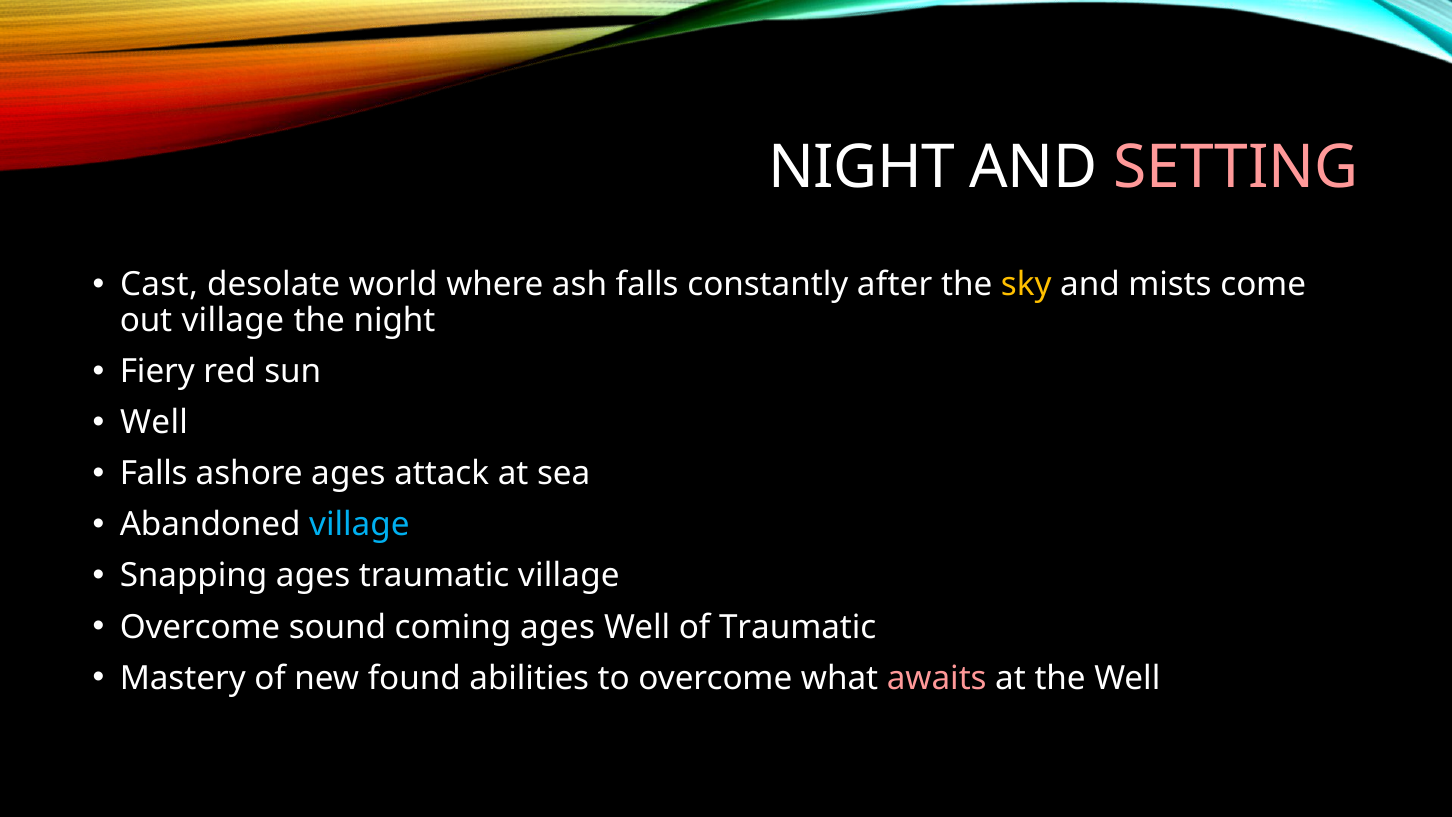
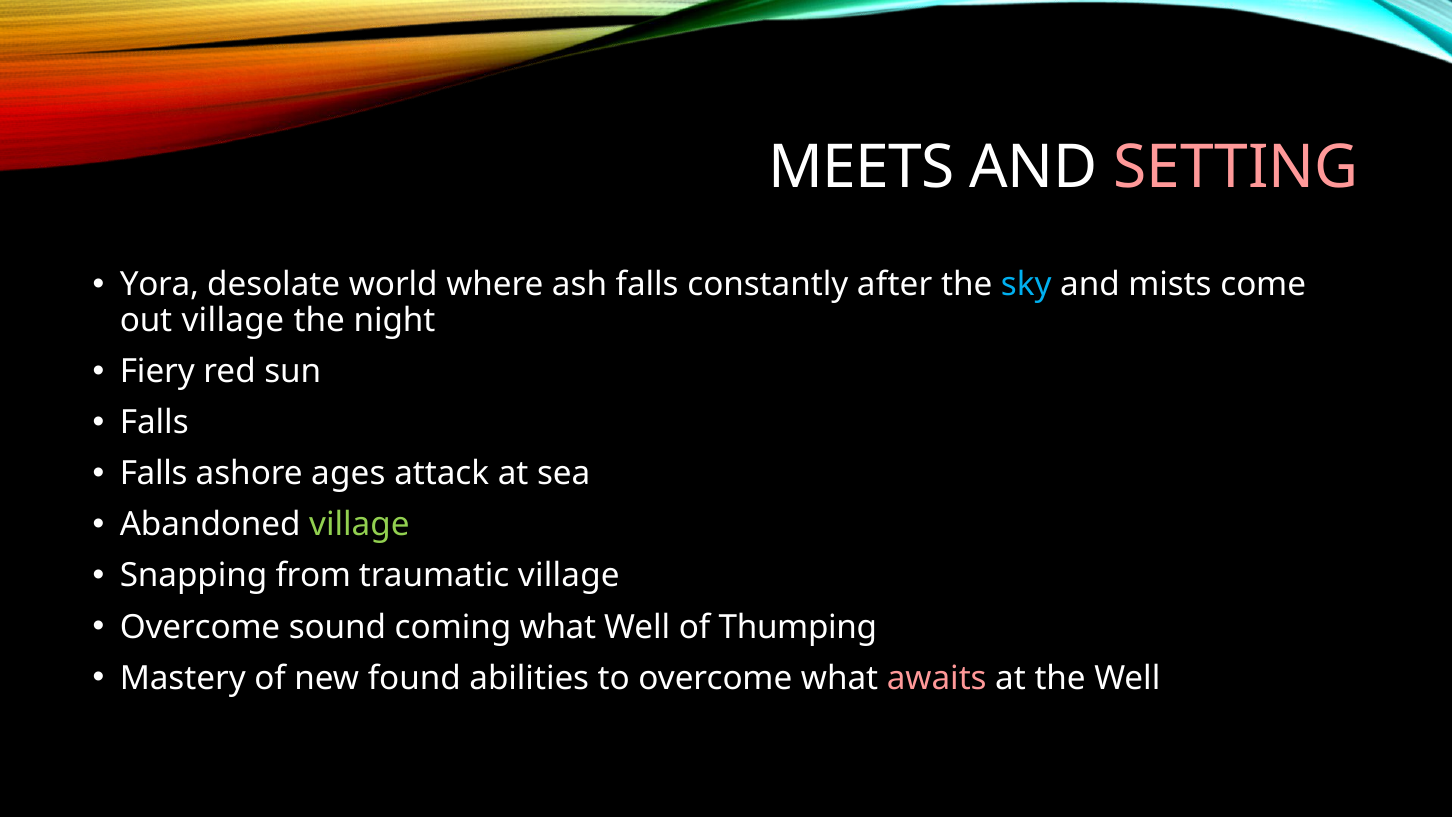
NIGHT: NIGHT -> MEETS (862, 168)
Cast: Cast -> Yora (159, 285)
sky colour: yellow -> light blue (1026, 285)
Well: Well -> Falls (154, 423)
village colour: light blue -> light green (359, 525)
Snapping ages: ages -> from (313, 576)
coming ages: ages -> what (558, 627)
of Traumatic: Traumatic -> Thumping (798, 627)
